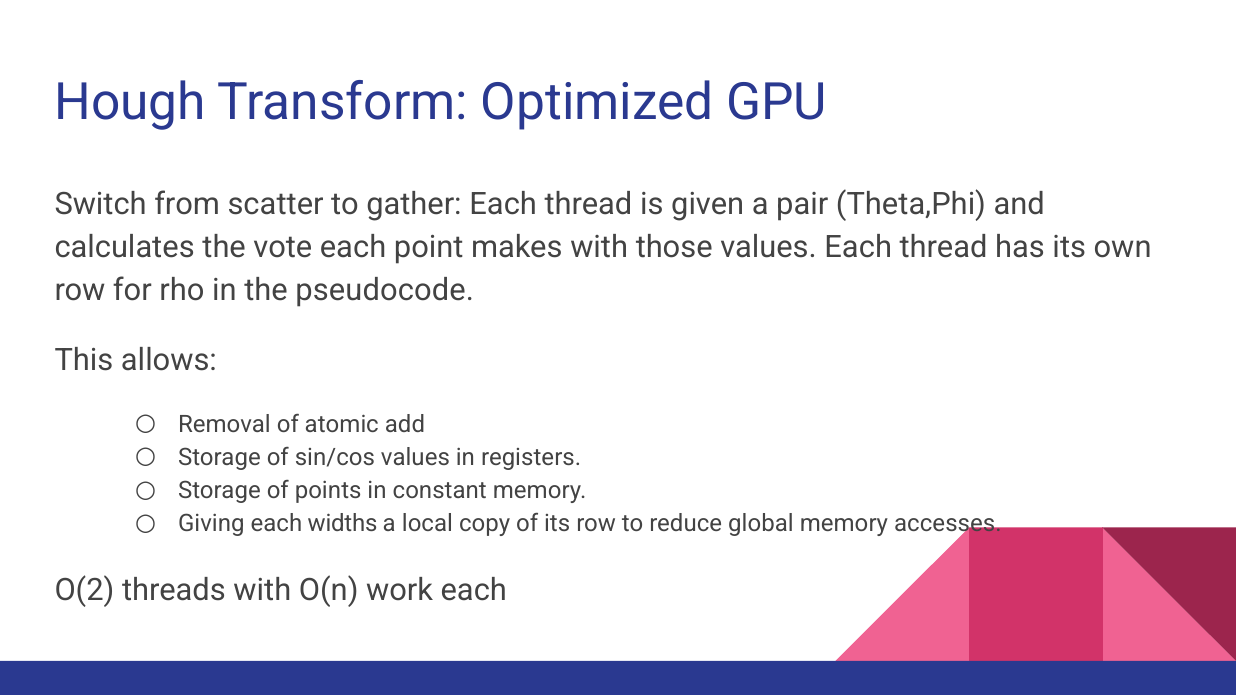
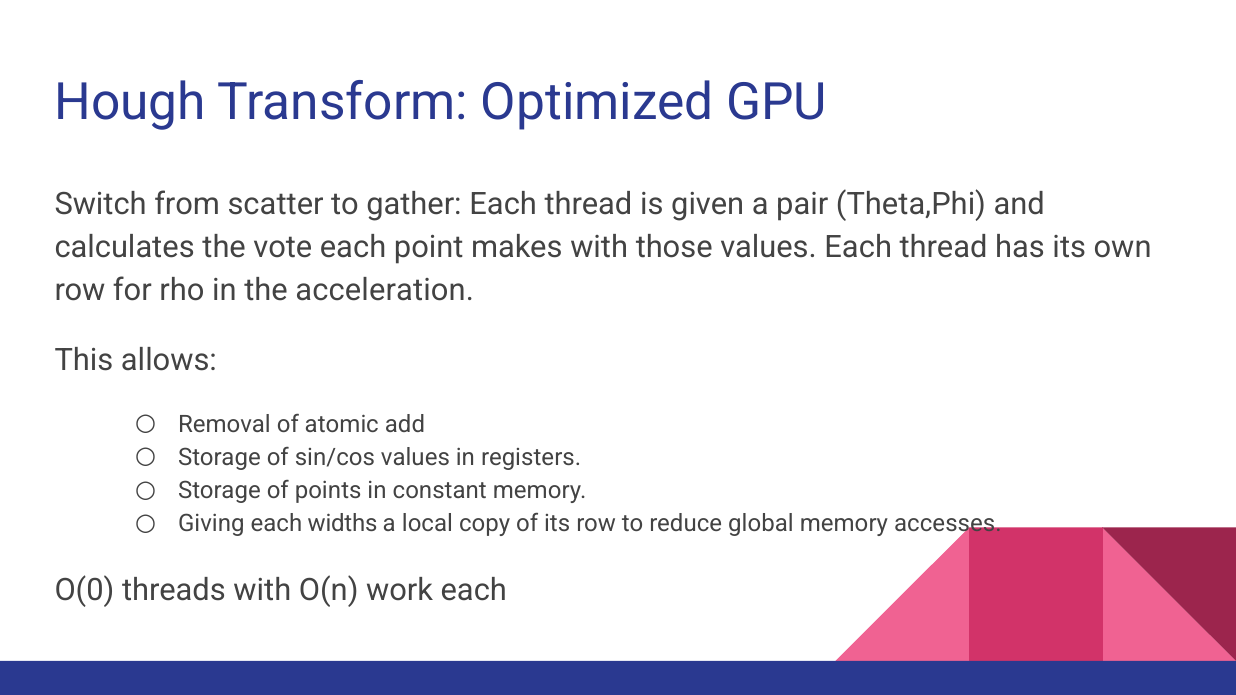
pseudocode: pseudocode -> acceleration (385, 290)
O(2: O(2 -> O(0 (84, 590)
